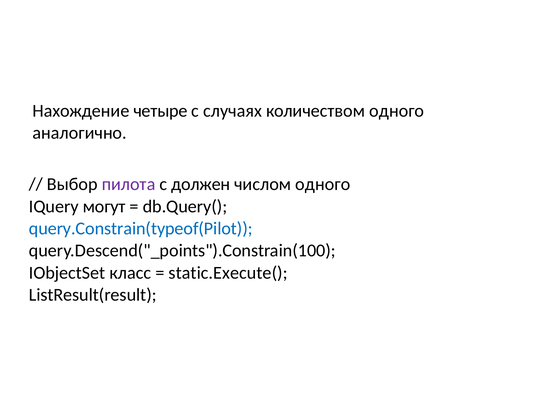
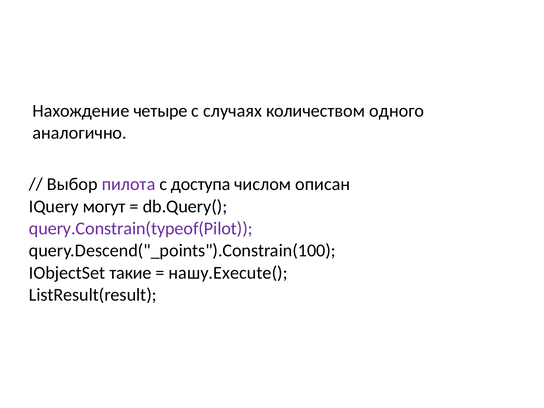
должен: должен -> доступа (201, 184)
числом одного: одного -> описан (323, 184)
query.Constrain(typeof(Pilot colour: blue -> purple (141, 228)
класс: класс -> такие (130, 273)
static.Execute(: static.Execute( -> нашу.Execute( (228, 273)
